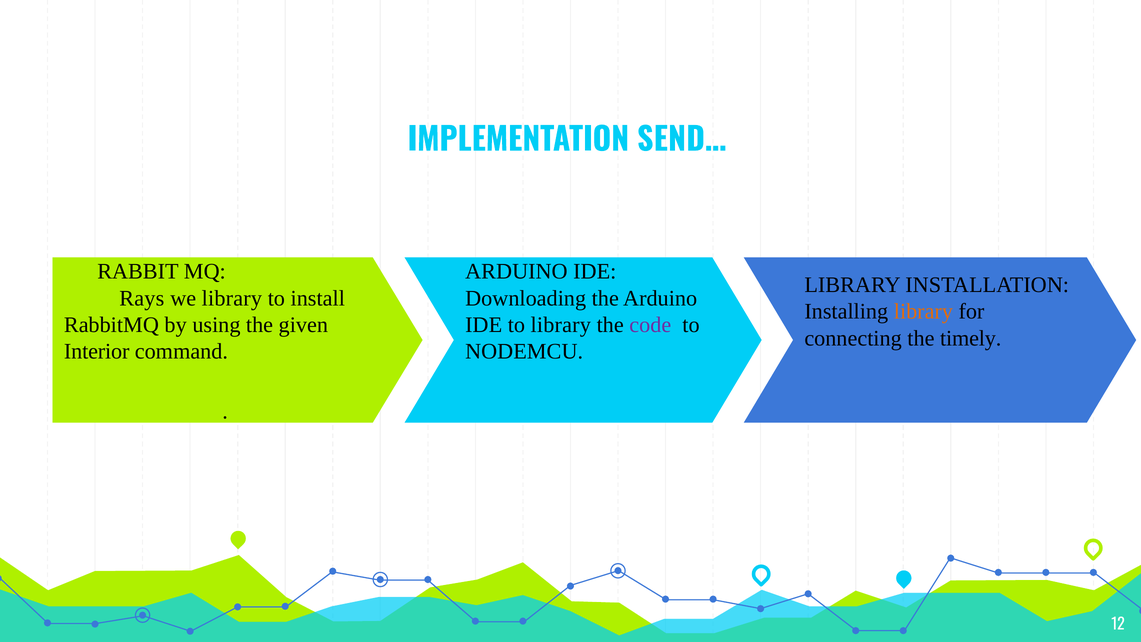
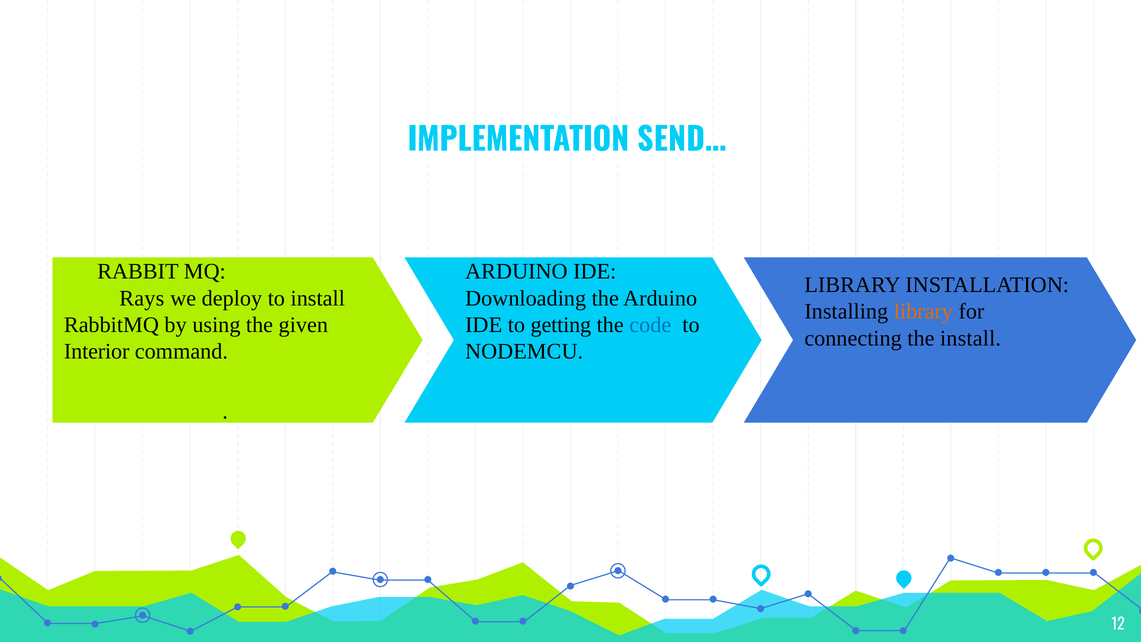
we library: library -> deploy (232, 298)
to library: library -> getting (561, 325)
code colour: purple -> blue (650, 325)
the timely: timely -> install (971, 338)
